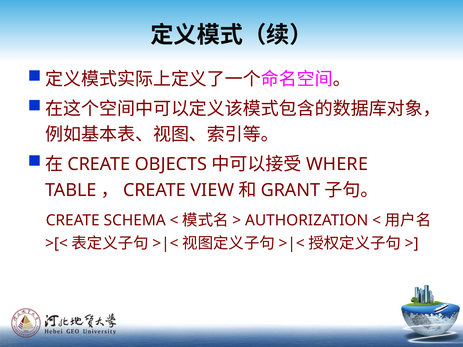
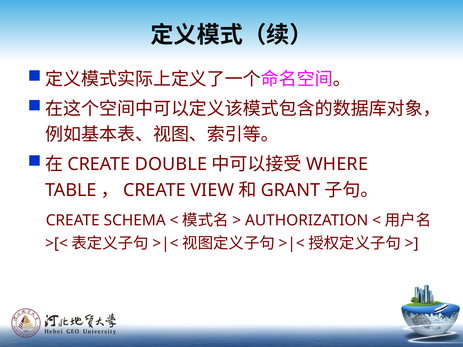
OBJECTS: OBJECTS -> DOUBLE (171, 164)
